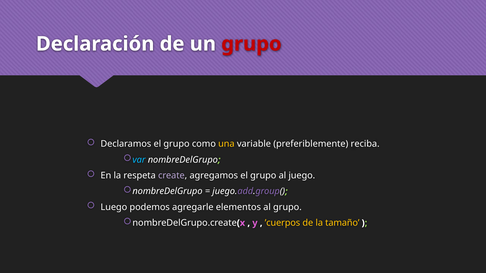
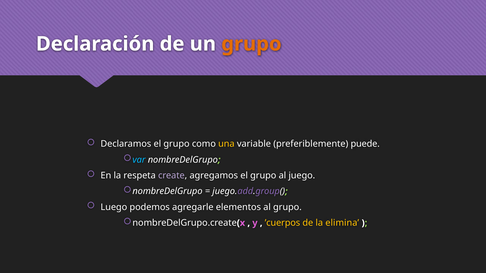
grupo colour: red -> orange (251, 44)
reciba: reciba -> puede (365, 144)
tamaño: tamaño -> elimina (342, 223)
